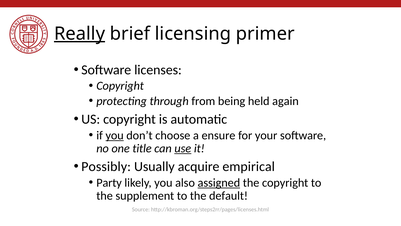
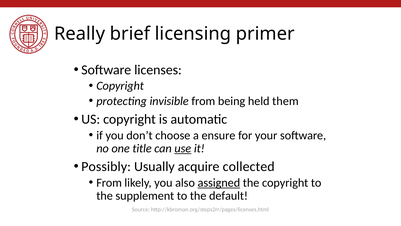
Really underline: present -> none (80, 34)
through: through -> invisible (169, 101)
again: again -> them (285, 101)
you underline: present -> none (115, 135)
empirical: empirical -> collected (249, 166)
Party: Party -> From (109, 182)
